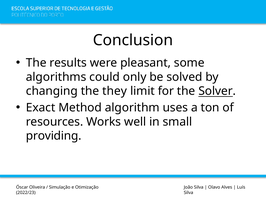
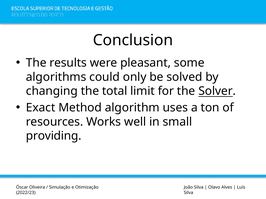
they: they -> total (115, 91)
